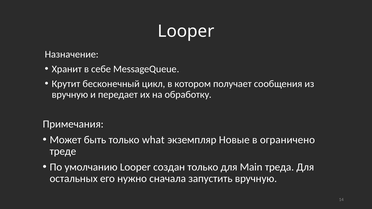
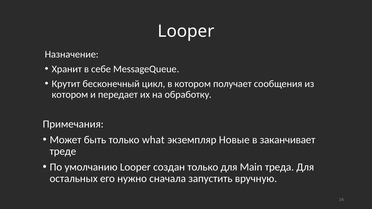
вручную: вручную -> котором (70, 95)
ограничено: ограничено -> заканчивает (288, 140)
